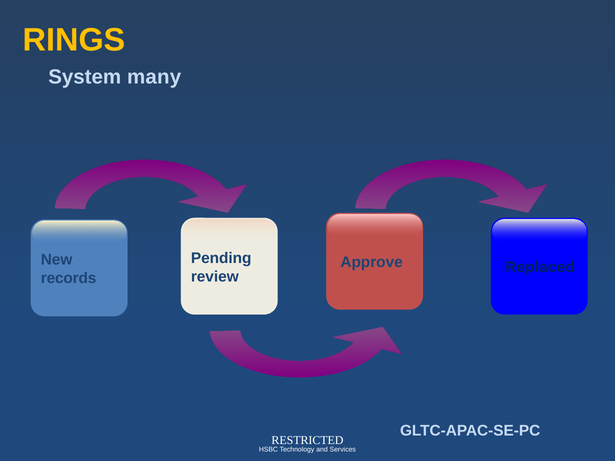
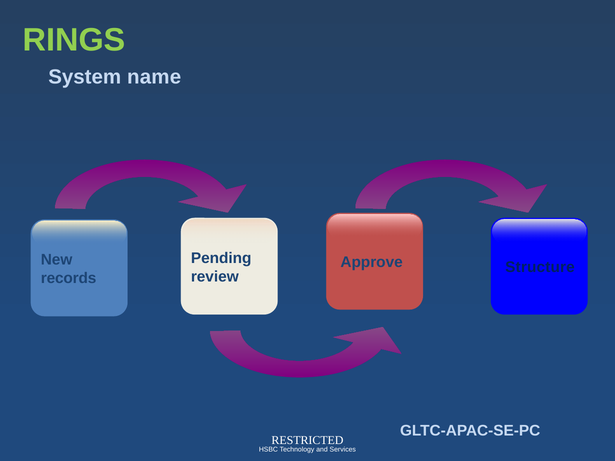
RINGS colour: yellow -> light green (74, 40)
many: many -> name (154, 77)
Replaced: Replaced -> Structure (540, 267)
